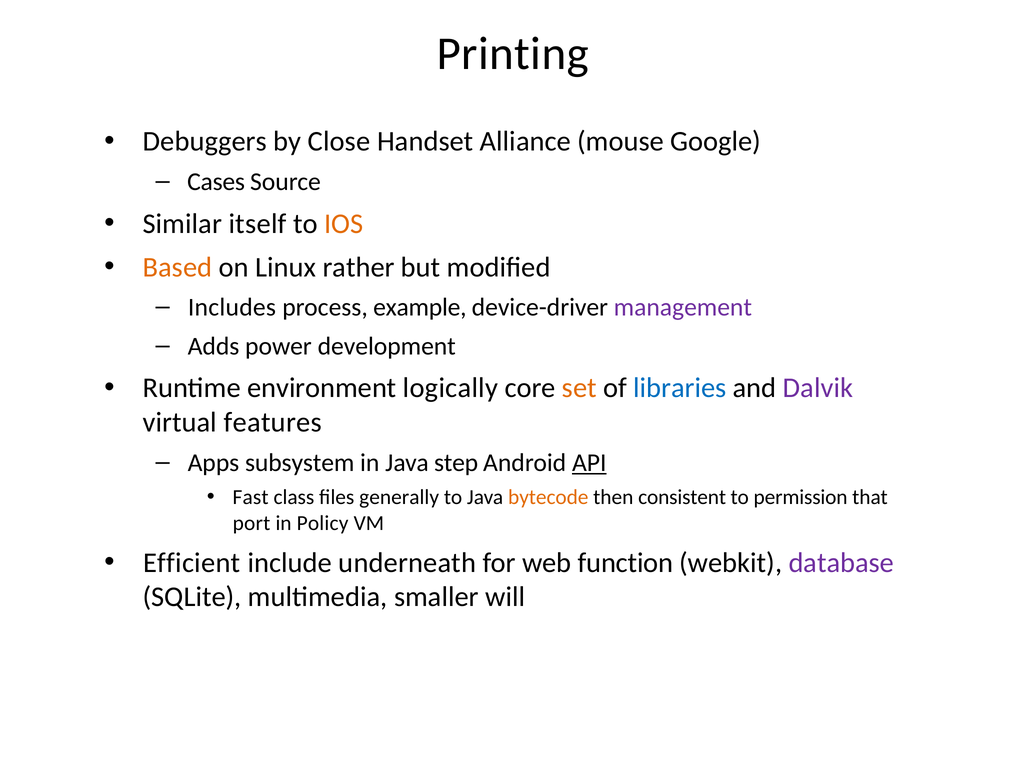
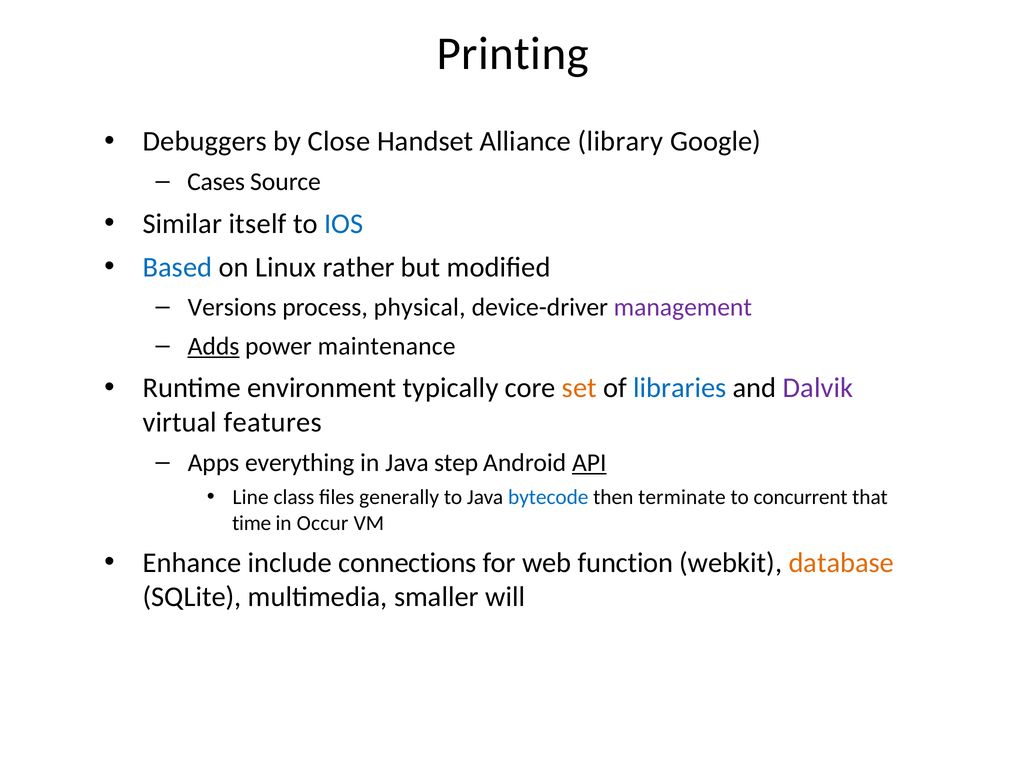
mouse: mouse -> library (620, 141)
IOS colour: orange -> blue (344, 224)
Based colour: orange -> blue (178, 267)
Includes: Includes -> Versions (232, 307)
example: example -> physical (420, 307)
Adds underline: none -> present (214, 346)
development: development -> maintenance (387, 346)
logically: logically -> typically (451, 388)
subsystem: subsystem -> everything (300, 462)
Fast: Fast -> Line (251, 497)
bytecode colour: orange -> blue (548, 497)
consistent: consistent -> terminate (682, 497)
permission: permission -> concurrent (801, 497)
port: port -> time (252, 523)
Policy: Policy -> Occur (323, 523)
Efficient: Efficient -> Enhance (192, 562)
underneath: underneath -> connections (407, 562)
database colour: purple -> orange (841, 562)
